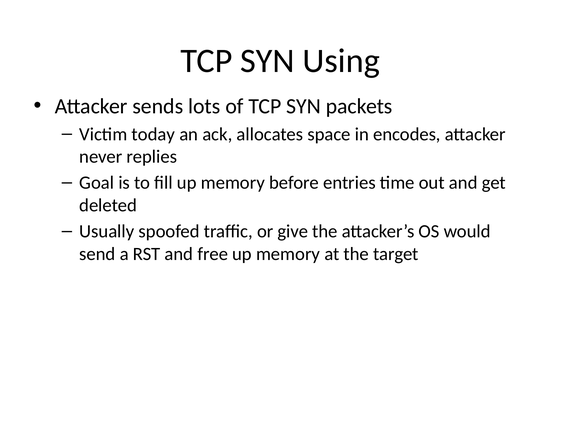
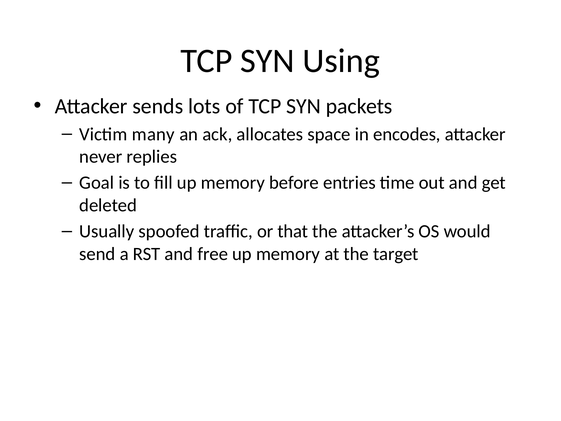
today: today -> many (153, 134)
give: give -> that (293, 231)
